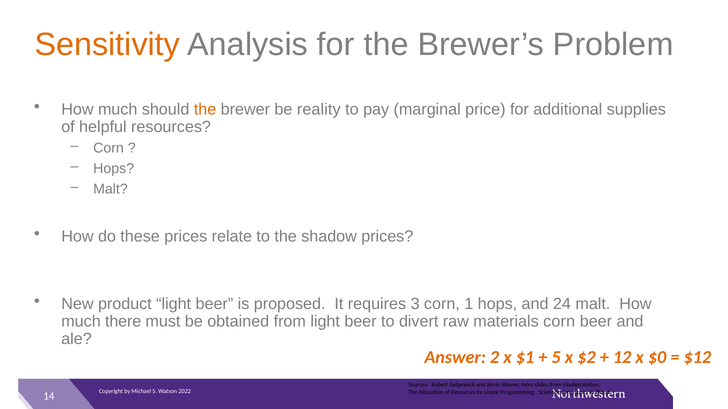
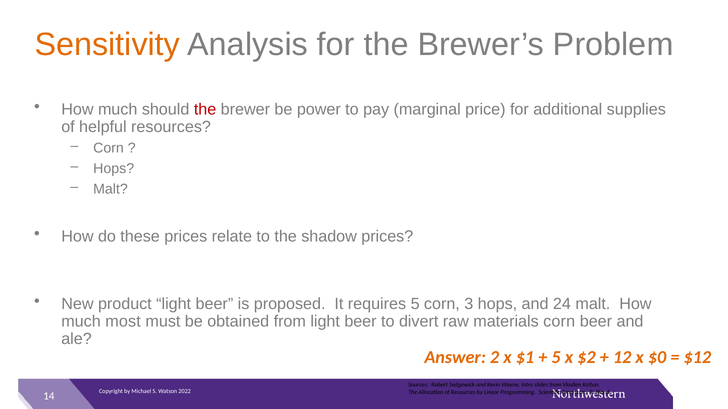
the colour: orange -> red (205, 110)
reality: reality -> power (319, 110)
requires 3: 3 -> 5 (415, 304)
1: 1 -> 3 (469, 304)
there: there -> most (123, 322)
